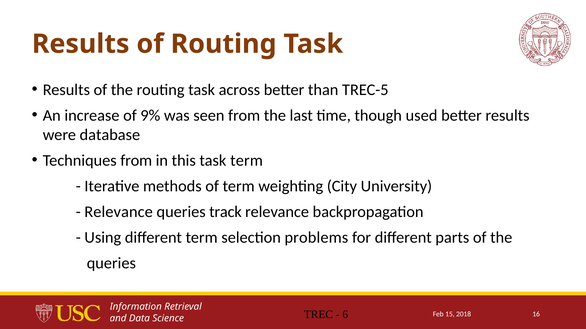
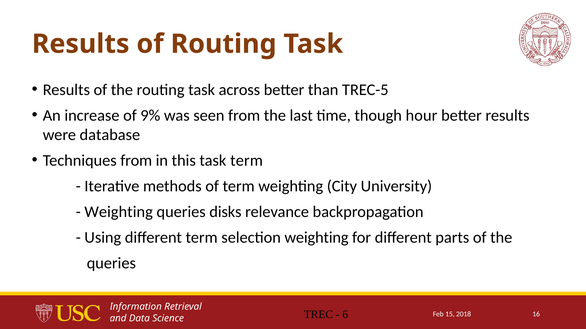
used: used -> hour (421, 116)
Relevance: Relevance -> Weighting (119, 212)
track: track -> disks (225, 212)
selection problems: problems -> weighting (317, 238)
